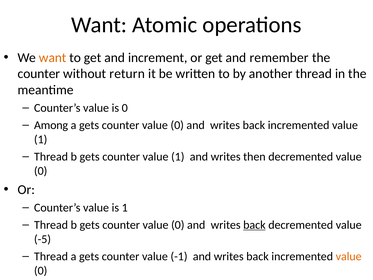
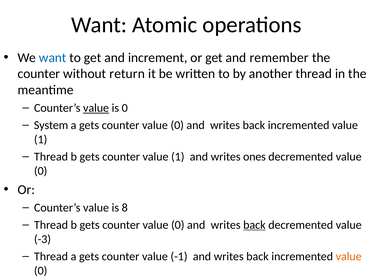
want colour: orange -> blue (53, 58)
value underline: none -> present (96, 108)
Among: Among -> System (51, 125)
then: then -> ones (254, 157)
is 1: 1 -> 8 (125, 207)
-5: -5 -> -3 (42, 239)
